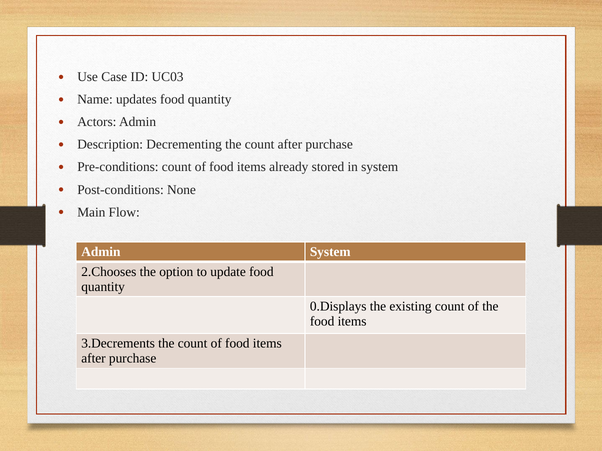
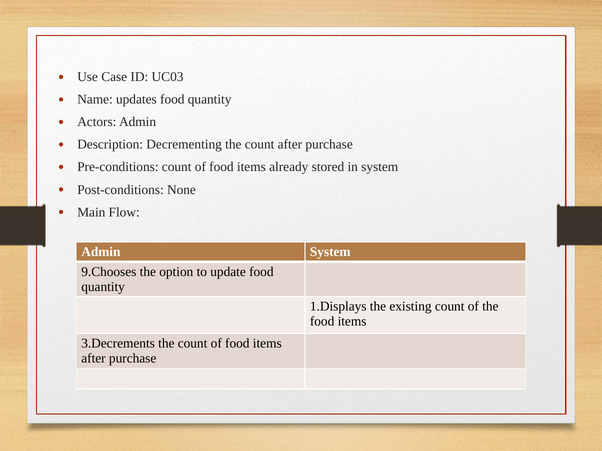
2.Chooses: 2.Chooses -> 9.Chooses (109, 272)
0.Displays: 0.Displays -> 1.Displays (338, 307)
